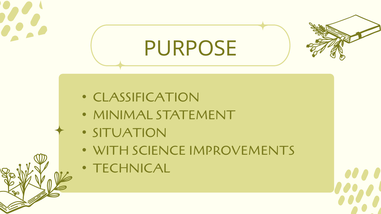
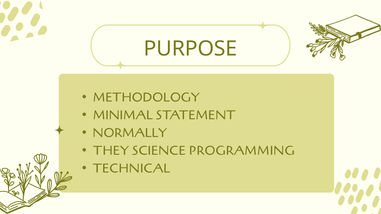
CLASSIFICATION: CLASSIFICATION -> METHODOLOGY (146, 97)
SITUATION: SITUATION -> NORMALLY (130, 133)
WITH: WITH -> THEY (111, 151)
IMPROVEMENTS: IMPROVEMENTS -> PROGRAMMING (242, 151)
